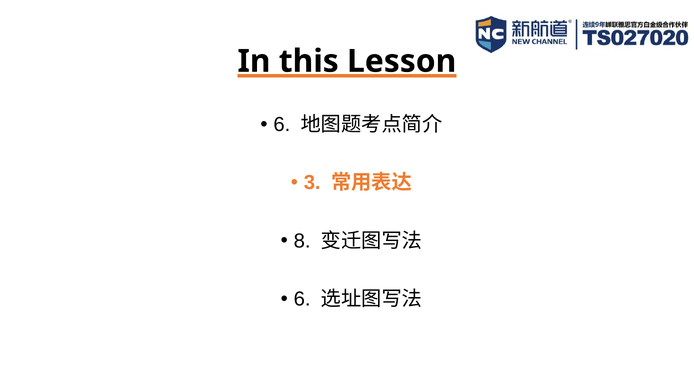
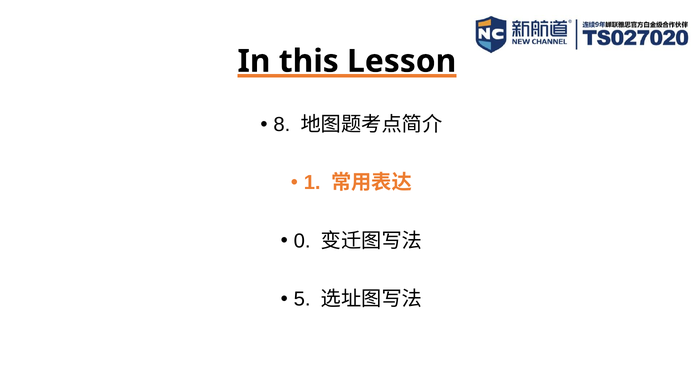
6: 6 -> 8 (282, 124)
3: 3 -> 1 (312, 182)
8: 8 -> 0 (302, 241)
6: 6 -> 5 (302, 299)
